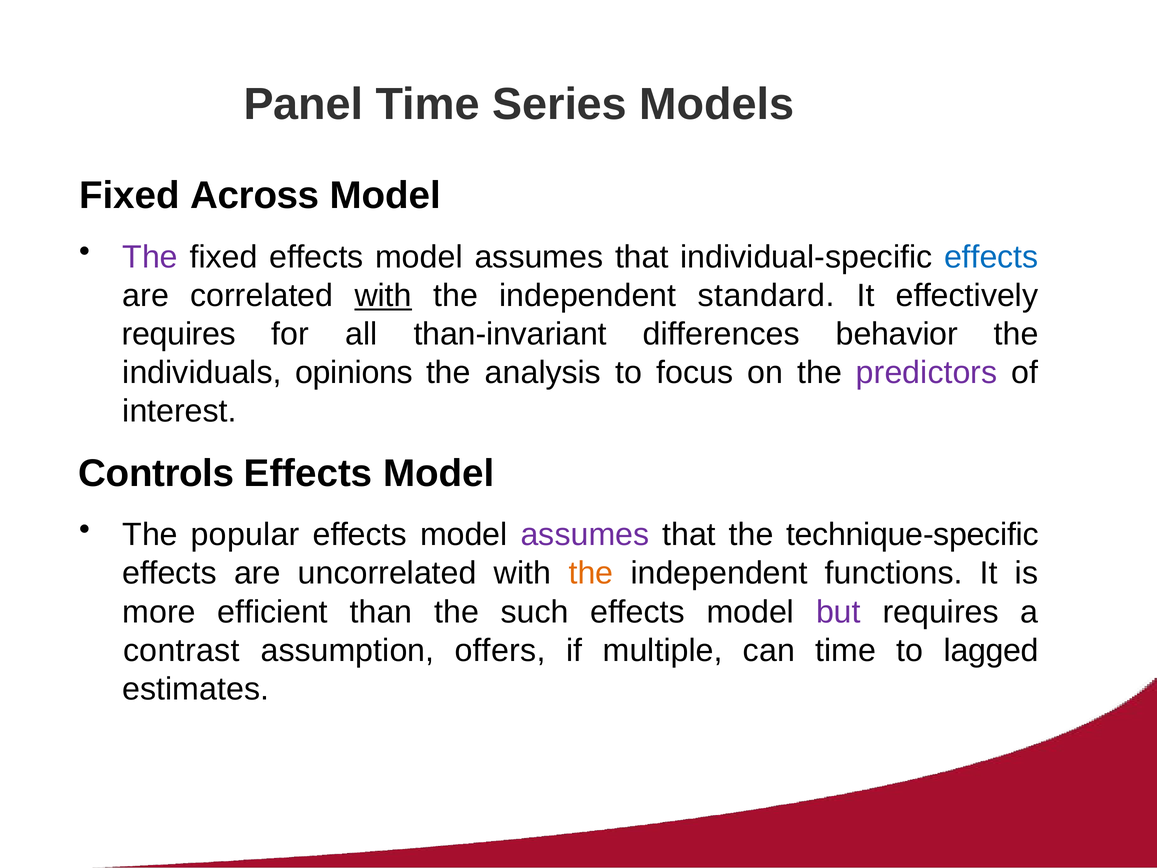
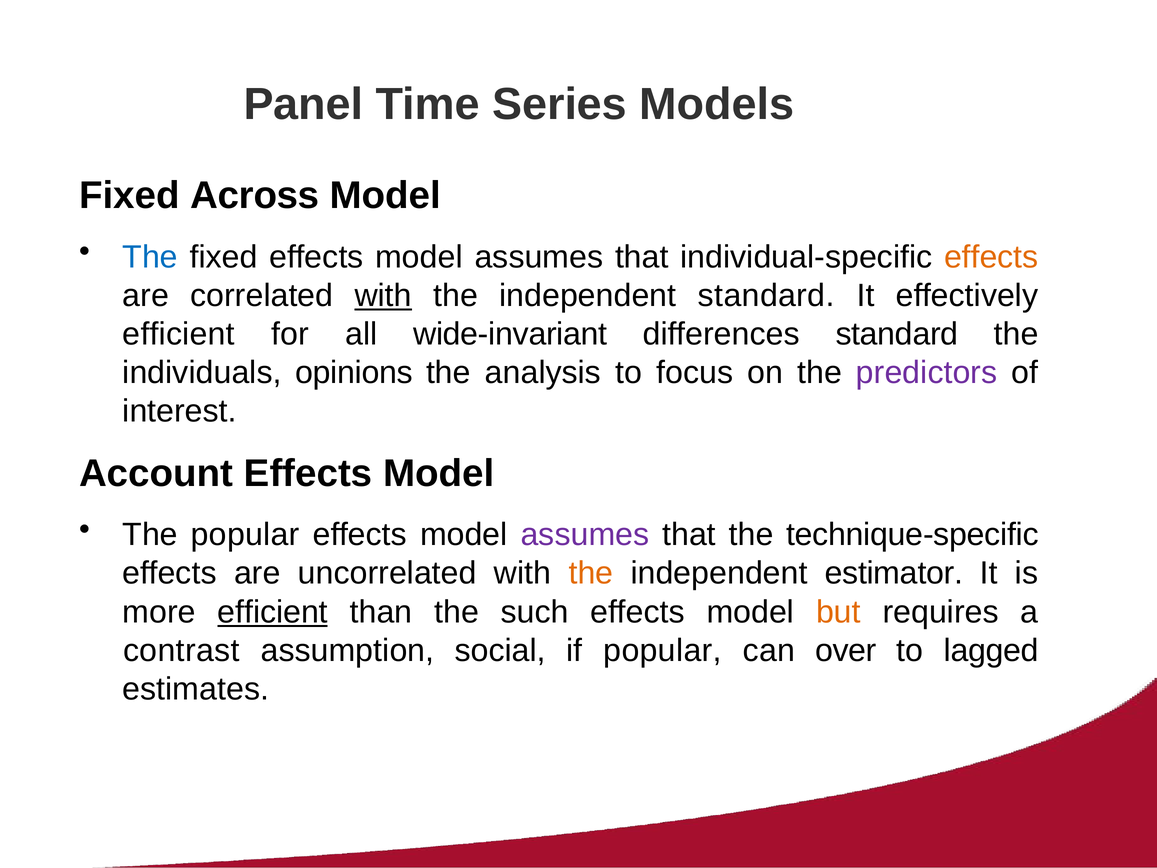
The colour: purple -> blue (150, 257)
effects colour: blue -> orange (991, 257)
requires: requires -> efficient (179, 334)
than-invariant: than-invariant -> wide-invariant (510, 334)
differences behavior: behavior -> standard (897, 334)
Controls: Controls -> Account (156, 473)
functions: functions -> estimator (894, 573)
efficient underline: none -> present (273, 612)
but colour: purple -> orange (838, 612)
offers: offers -> social (500, 650)
if multiple: multiple -> popular (663, 650)
can time: time -> over (846, 650)
